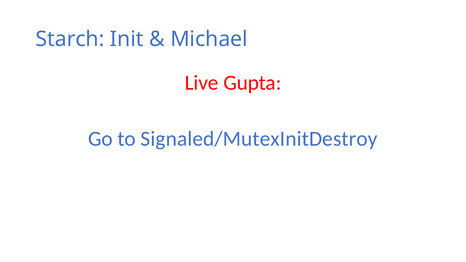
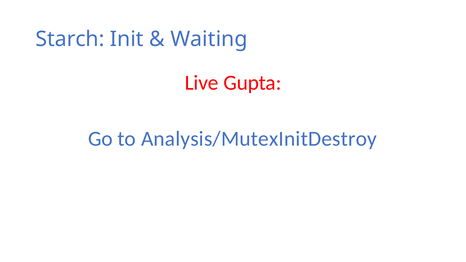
Michael: Michael -> Waiting (209, 39)
Signaled/MutexInitDestroy: Signaled/MutexInitDestroy -> Analysis/MutexInitDestroy (259, 139)
